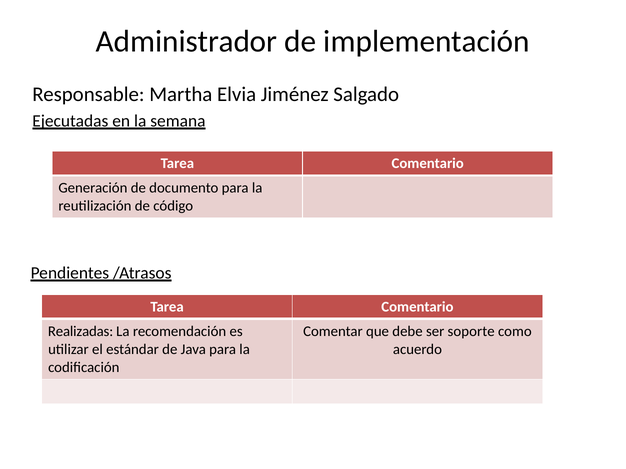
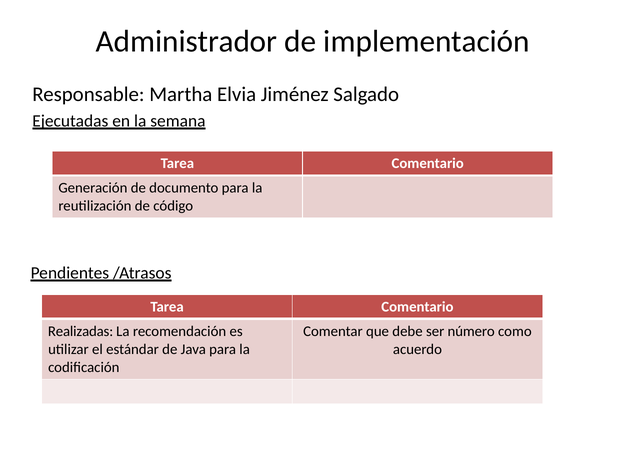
soporte: soporte -> número (471, 332)
